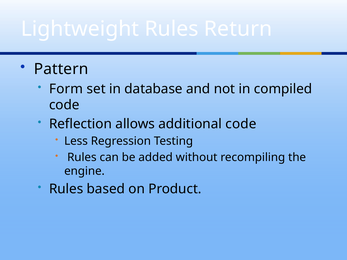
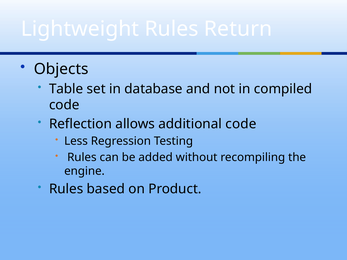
Pattern: Pattern -> Objects (61, 69)
Form: Form -> Table (66, 89)
